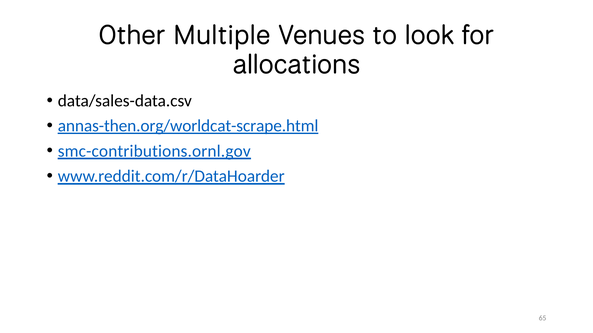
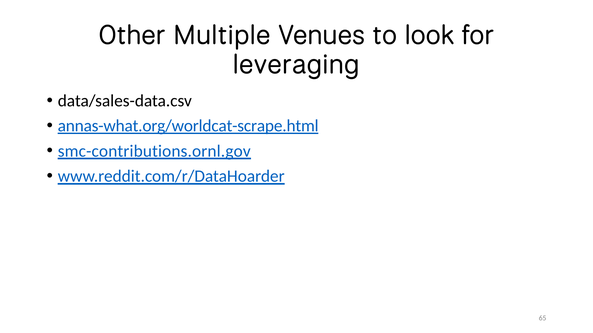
allocations: allocations -> leveraging (296, 65)
annas-then.org/worldcat-scrape.html: annas-then.org/worldcat-scrape.html -> annas-what.org/worldcat-scrape.html (188, 126)
